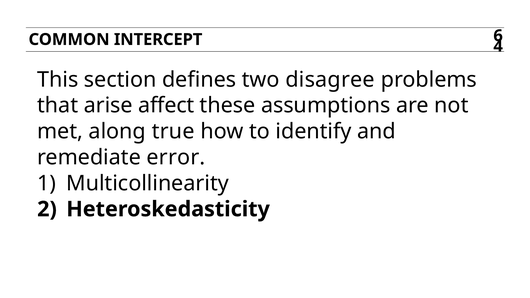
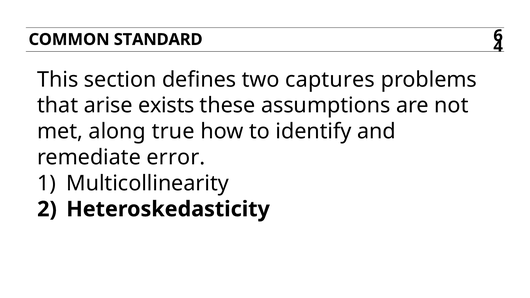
INTERCEPT: INTERCEPT -> STANDARD (158, 39)
disagree: disagree -> captures (330, 80)
affect: affect -> exists (166, 105)
